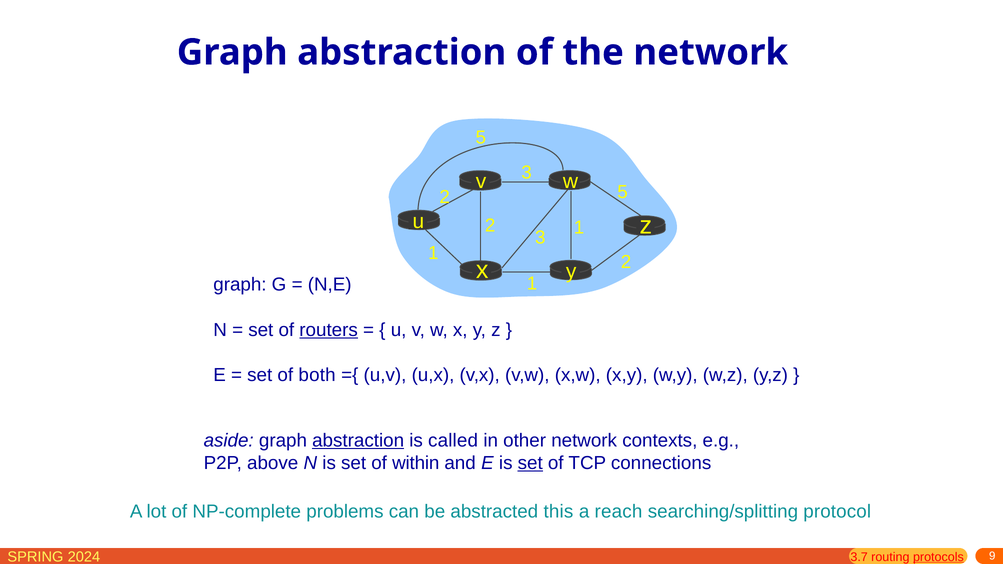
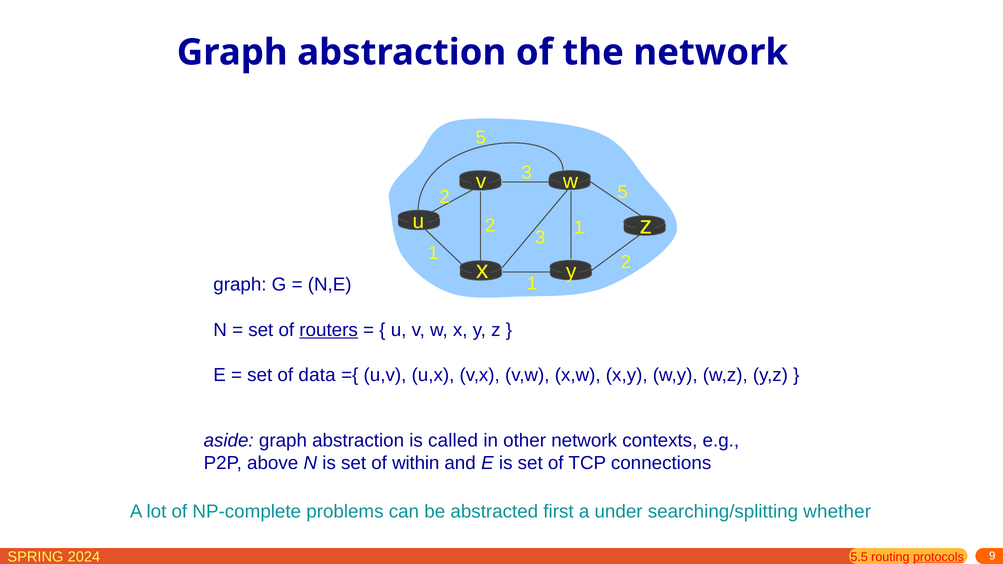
both: both -> data (317, 375)
abstraction underline: present -> none (358, 441)
set underline: present -> none (530, 463)
this: this -> first (559, 512)
reach: reach -> under (619, 512)
protocol: protocol -> whether (837, 512)
3.7: 3.7 -> 5.5 (859, 557)
